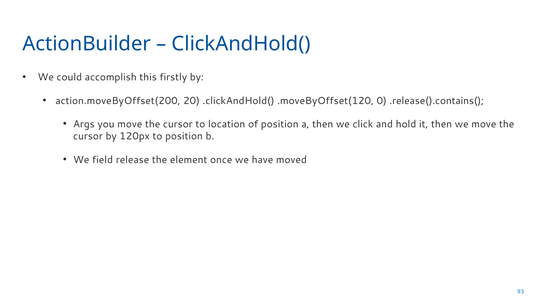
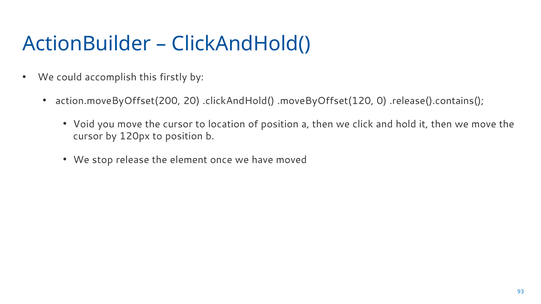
Args: Args -> Void (84, 124)
field: field -> stop (103, 160)
